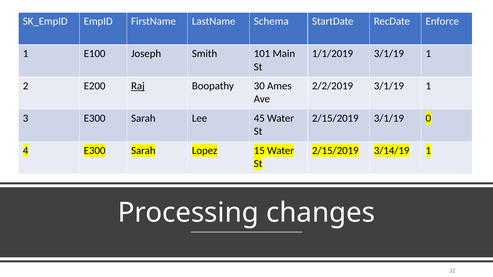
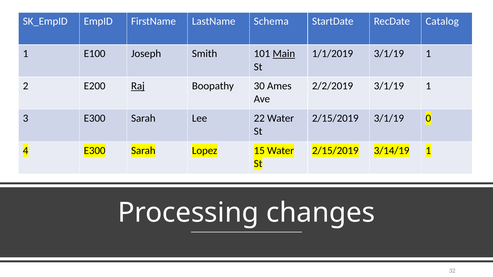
Enforce: Enforce -> Catalog (442, 21)
Main underline: none -> present (284, 54)
45: 45 -> 22 (259, 118)
